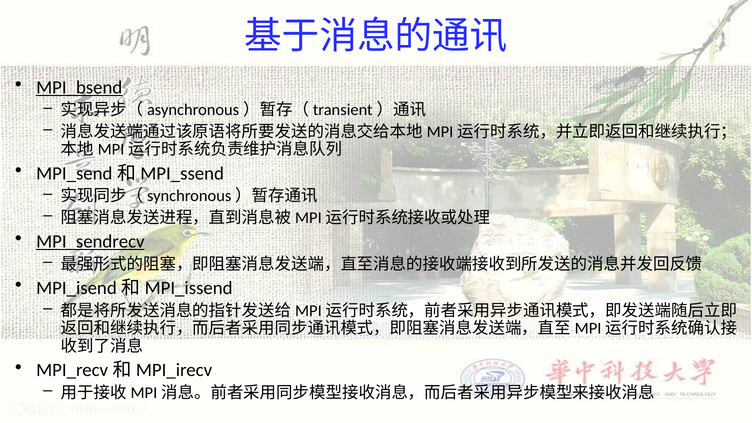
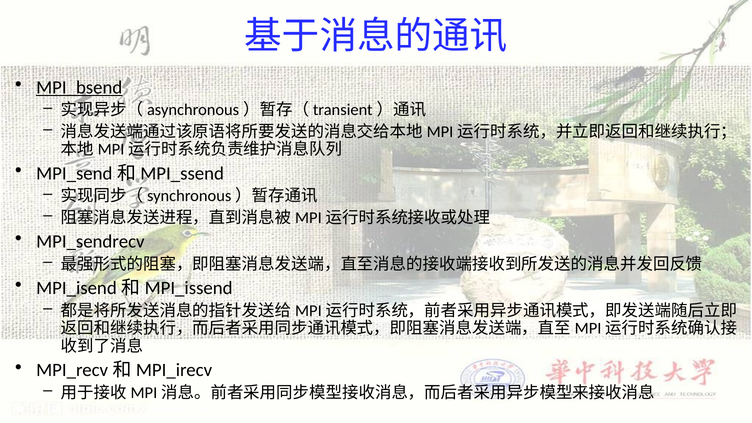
MPI_sendrecv underline: present -> none (90, 242)
